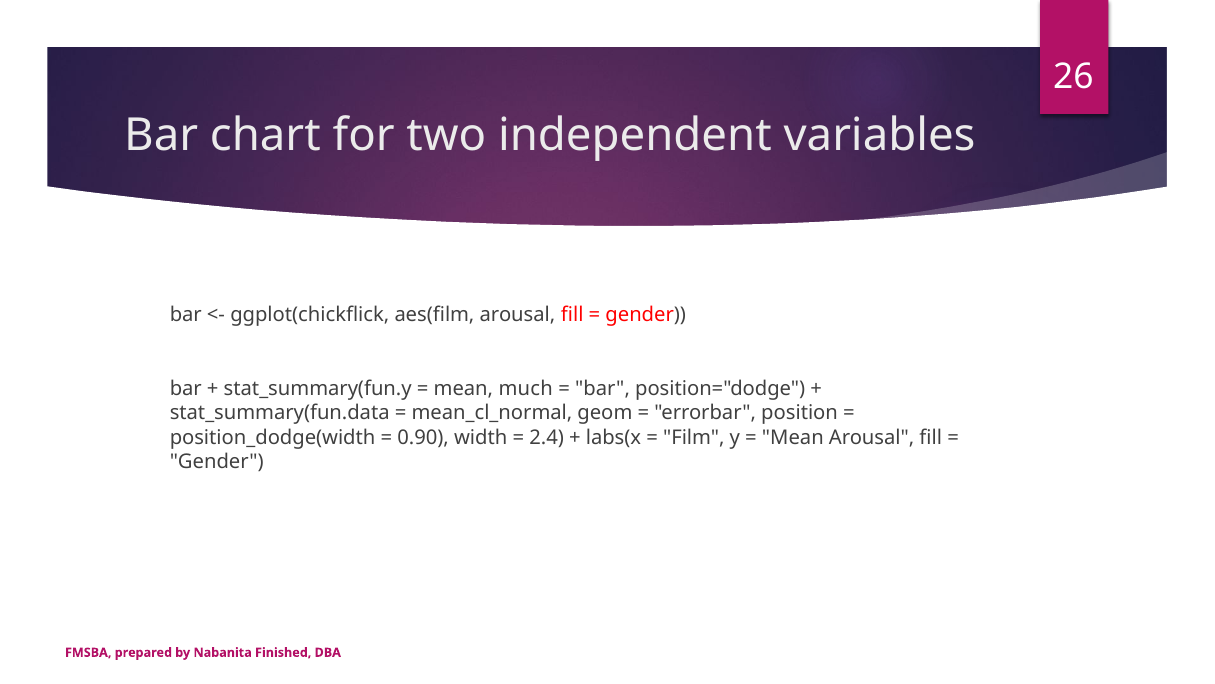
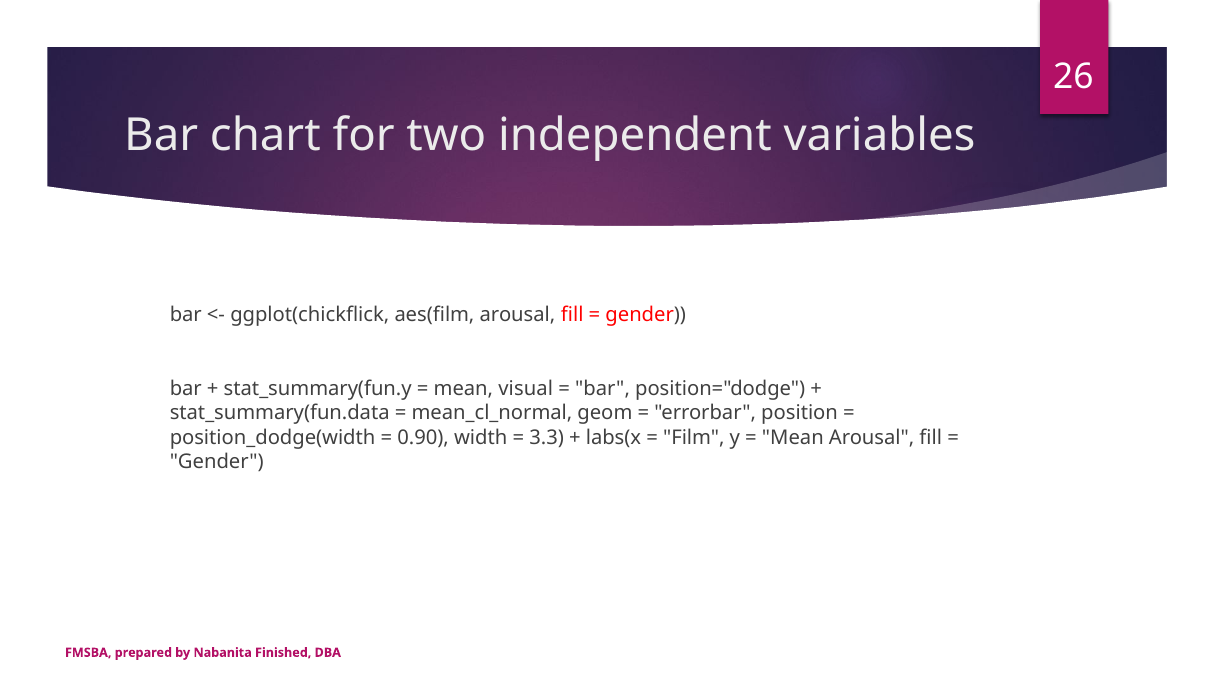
much: much -> visual (526, 388)
2.4: 2.4 -> 3.3 (547, 437)
